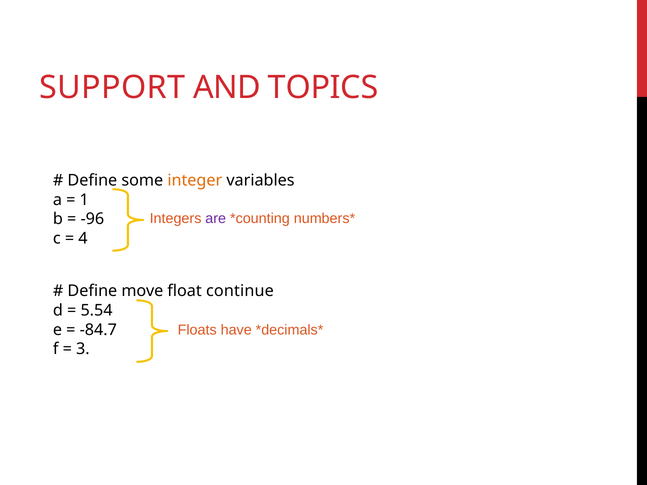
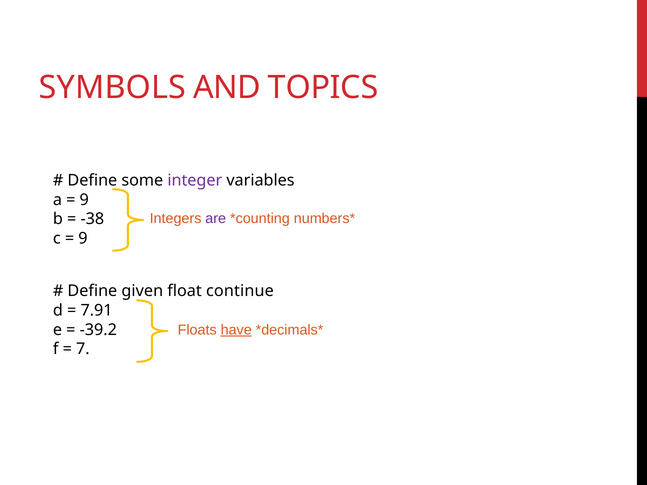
SUPPORT: SUPPORT -> SYMBOLS (112, 87)
integer colour: orange -> purple (195, 180)
1: 1 -> 9 (84, 200)
-96: -96 -> -38 (92, 219)
4: 4 -> 9 (83, 239)
move: move -> given (142, 291)
5.54: 5.54 -> 7.91 (97, 311)
have underline: none -> present (236, 330)
-84.7: -84.7 -> -39.2 (98, 330)
3: 3 -> 7 (83, 349)
